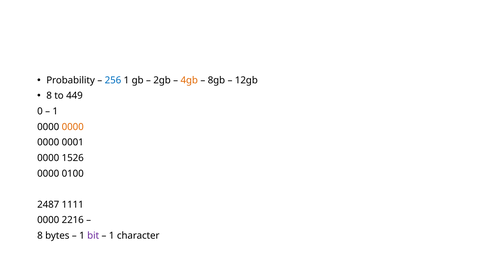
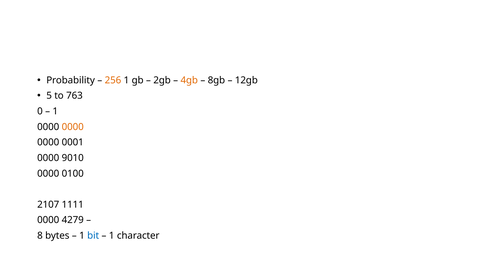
256 colour: blue -> orange (113, 80)
8: 8 -> 5 (49, 96)
449: 449 -> 763 (74, 96)
1526: 1526 -> 9010 (73, 158)
2487: 2487 -> 2107 (48, 204)
2216: 2216 -> 4279 (73, 220)
bit colour: purple -> blue (93, 235)
